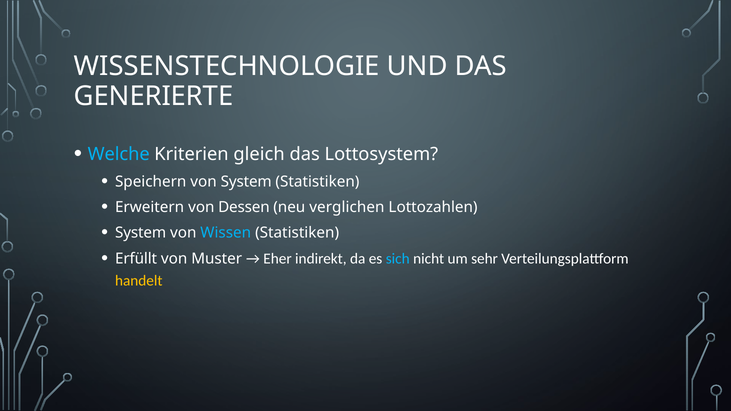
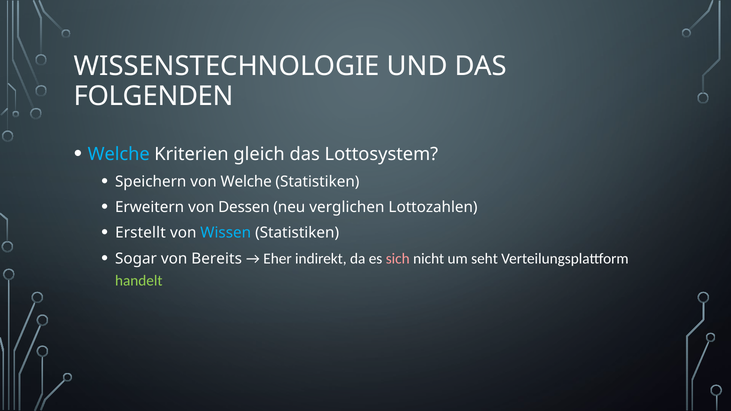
GENERIERTE: GENERIERTE -> FOLGENDEN (154, 96)
von System: System -> Welche (246, 182)
System: System -> Erstellt (140, 233)
Erfüllt: Erfüllt -> Sogar (136, 259)
Muster: Muster -> Bereits (217, 259)
sich colour: light blue -> pink (398, 259)
sehr: sehr -> seht (484, 259)
handelt colour: yellow -> light green (139, 281)
